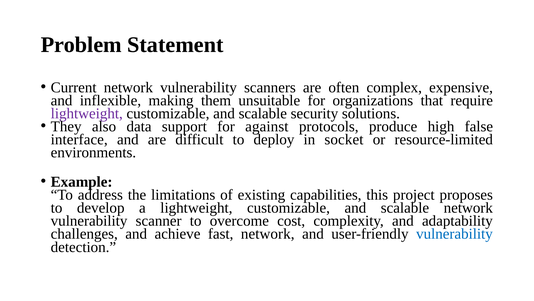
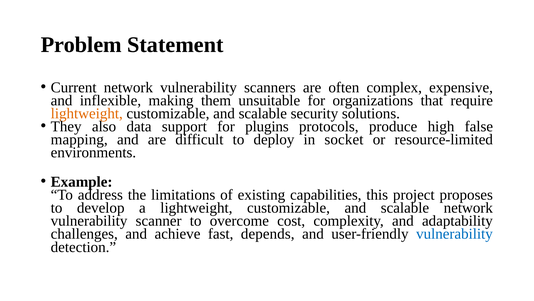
lightweight colour: purple -> orange (87, 113)
against: against -> plugins (267, 126)
interface: interface -> mapping (79, 139)
fast network: network -> depends (268, 234)
